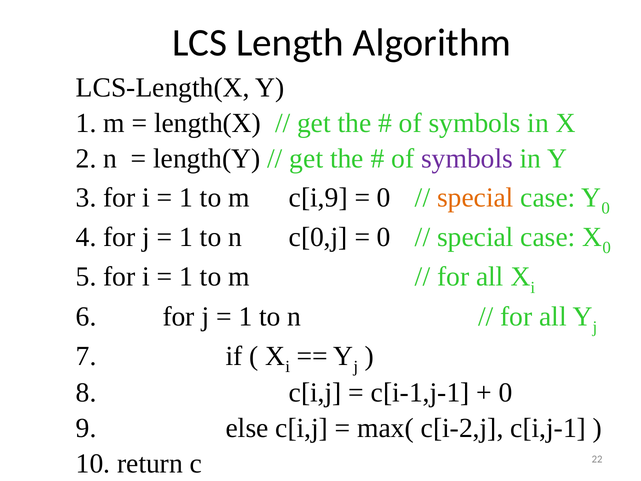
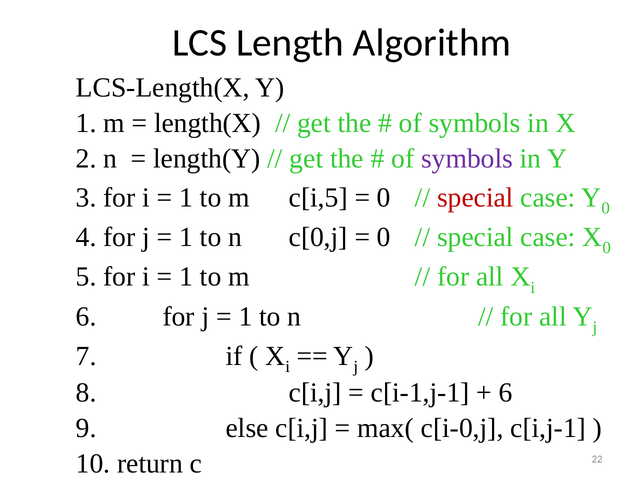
c[i,9: c[i,9 -> c[i,5 (318, 197)
special colour: orange -> red (475, 197)
0: 0 -> 6 (506, 392)
c[i-2,j: c[i-2,j -> c[i-0,j (462, 428)
